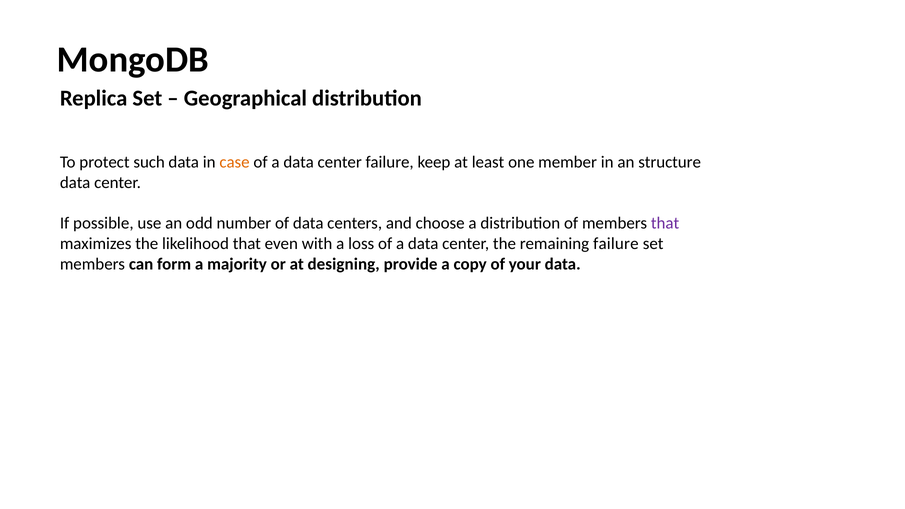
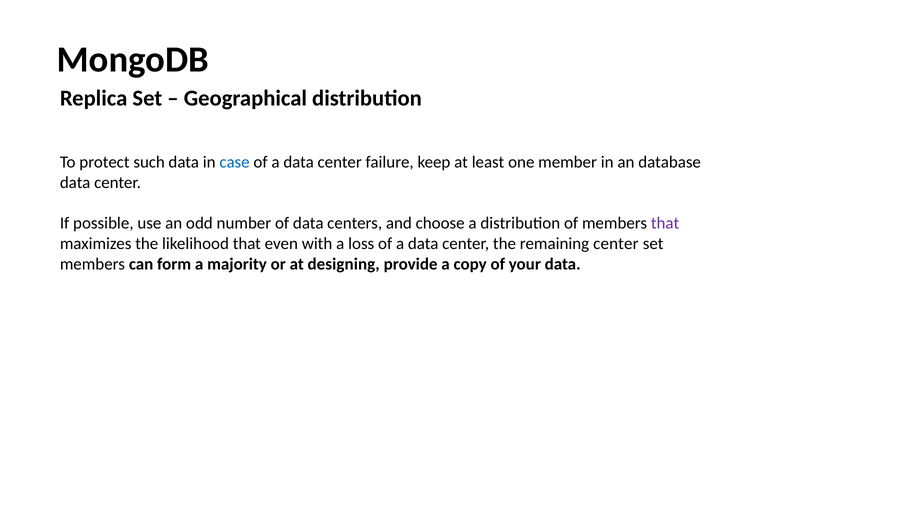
case colour: orange -> blue (235, 162)
structure: structure -> database (670, 162)
remaining failure: failure -> center (616, 244)
